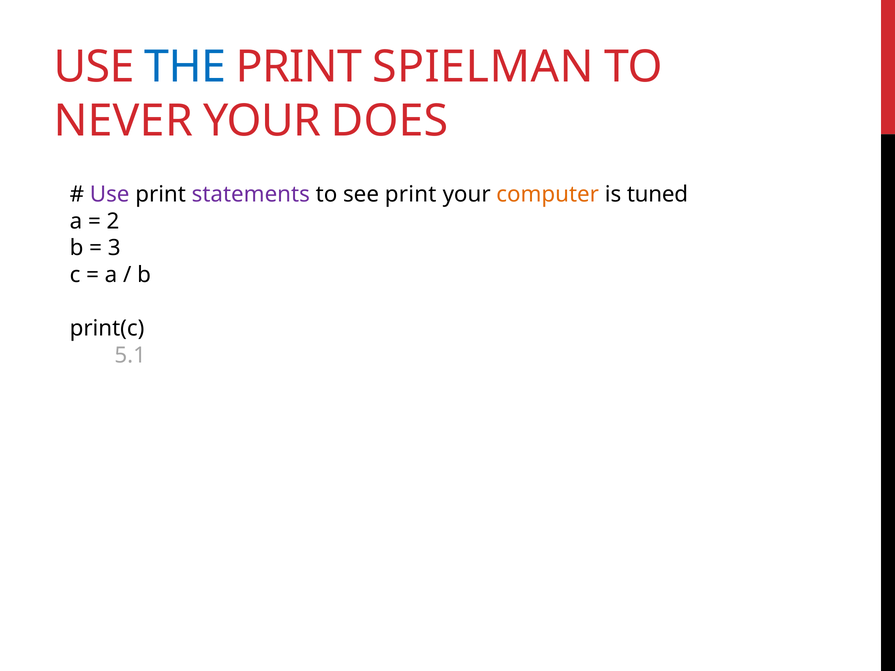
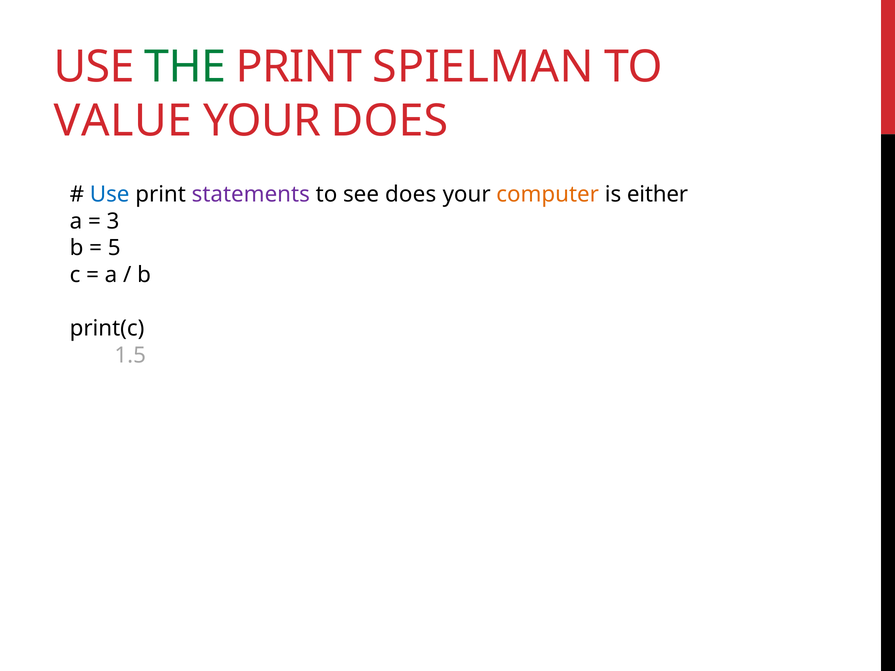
THE colour: blue -> green (185, 67)
NEVER: NEVER -> VALUE (123, 121)
Use colour: purple -> blue (110, 194)
see print: print -> does (411, 194)
tuned: tuned -> either (657, 194)
2: 2 -> 3 (113, 221)
3: 3 -> 5 (114, 248)
5.1: 5.1 -> 1.5 (130, 355)
